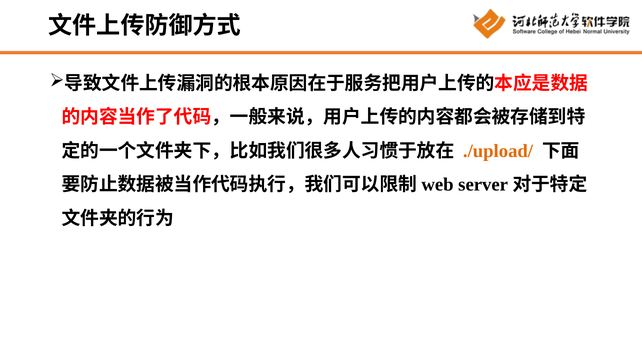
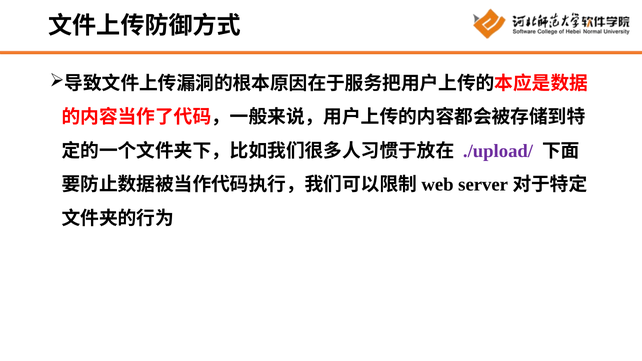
./upload/ colour: orange -> purple (498, 151)
